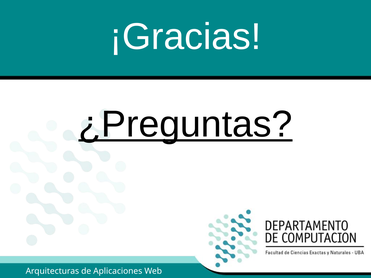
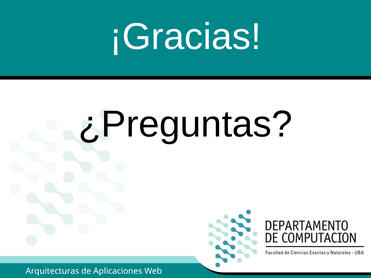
¿Preguntas underline: present -> none (185, 124)
